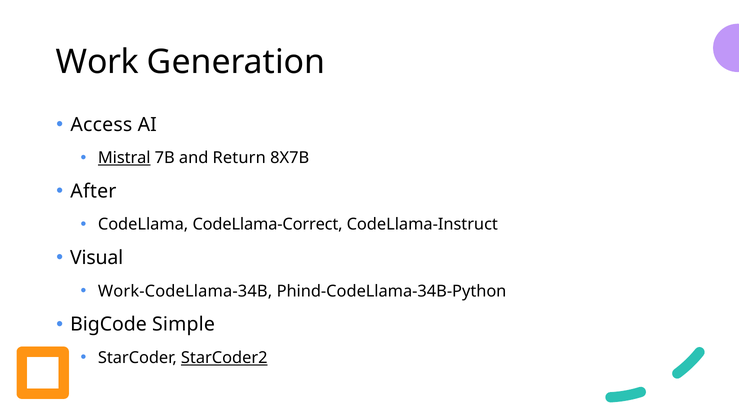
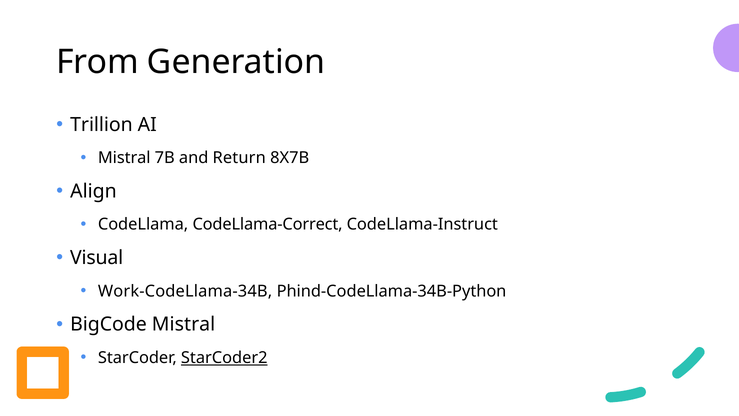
Work: Work -> From (97, 62)
Access: Access -> Trillion (101, 125)
Mistral underline: present -> none (124, 158)
After: After -> Align (93, 191)
BigCode Simple: Simple -> Mistral (184, 324)
